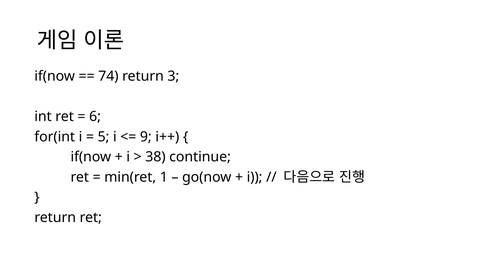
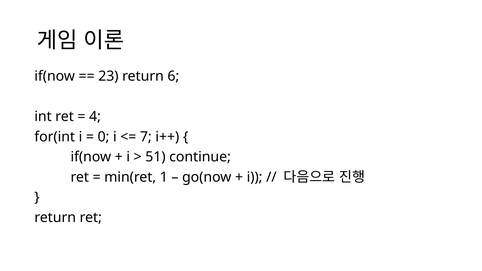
74: 74 -> 23 (108, 76)
3: 3 -> 6 (173, 76)
6: 6 -> 4 (95, 117)
5: 5 -> 0 (103, 137)
9: 9 -> 7 (146, 137)
38: 38 -> 51 (155, 157)
